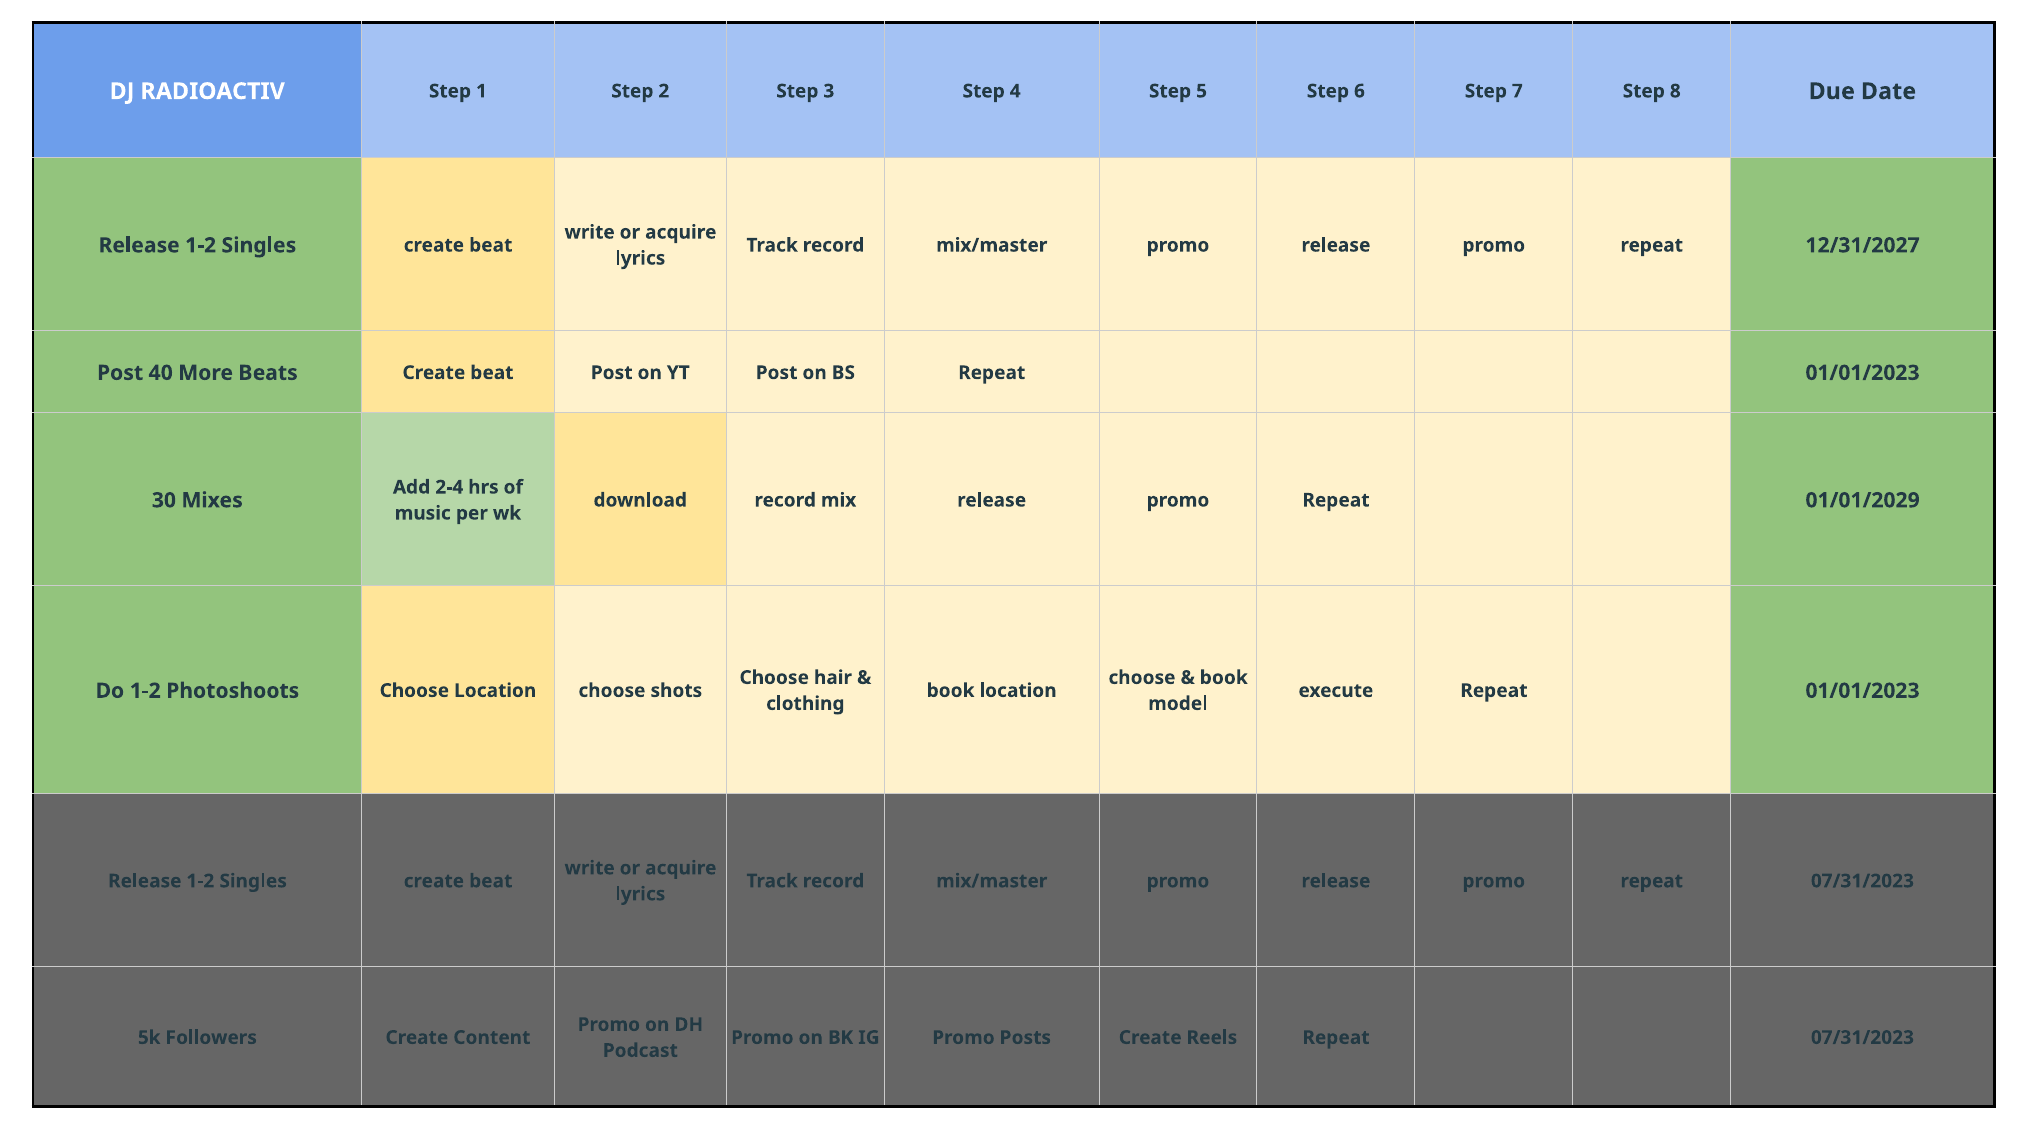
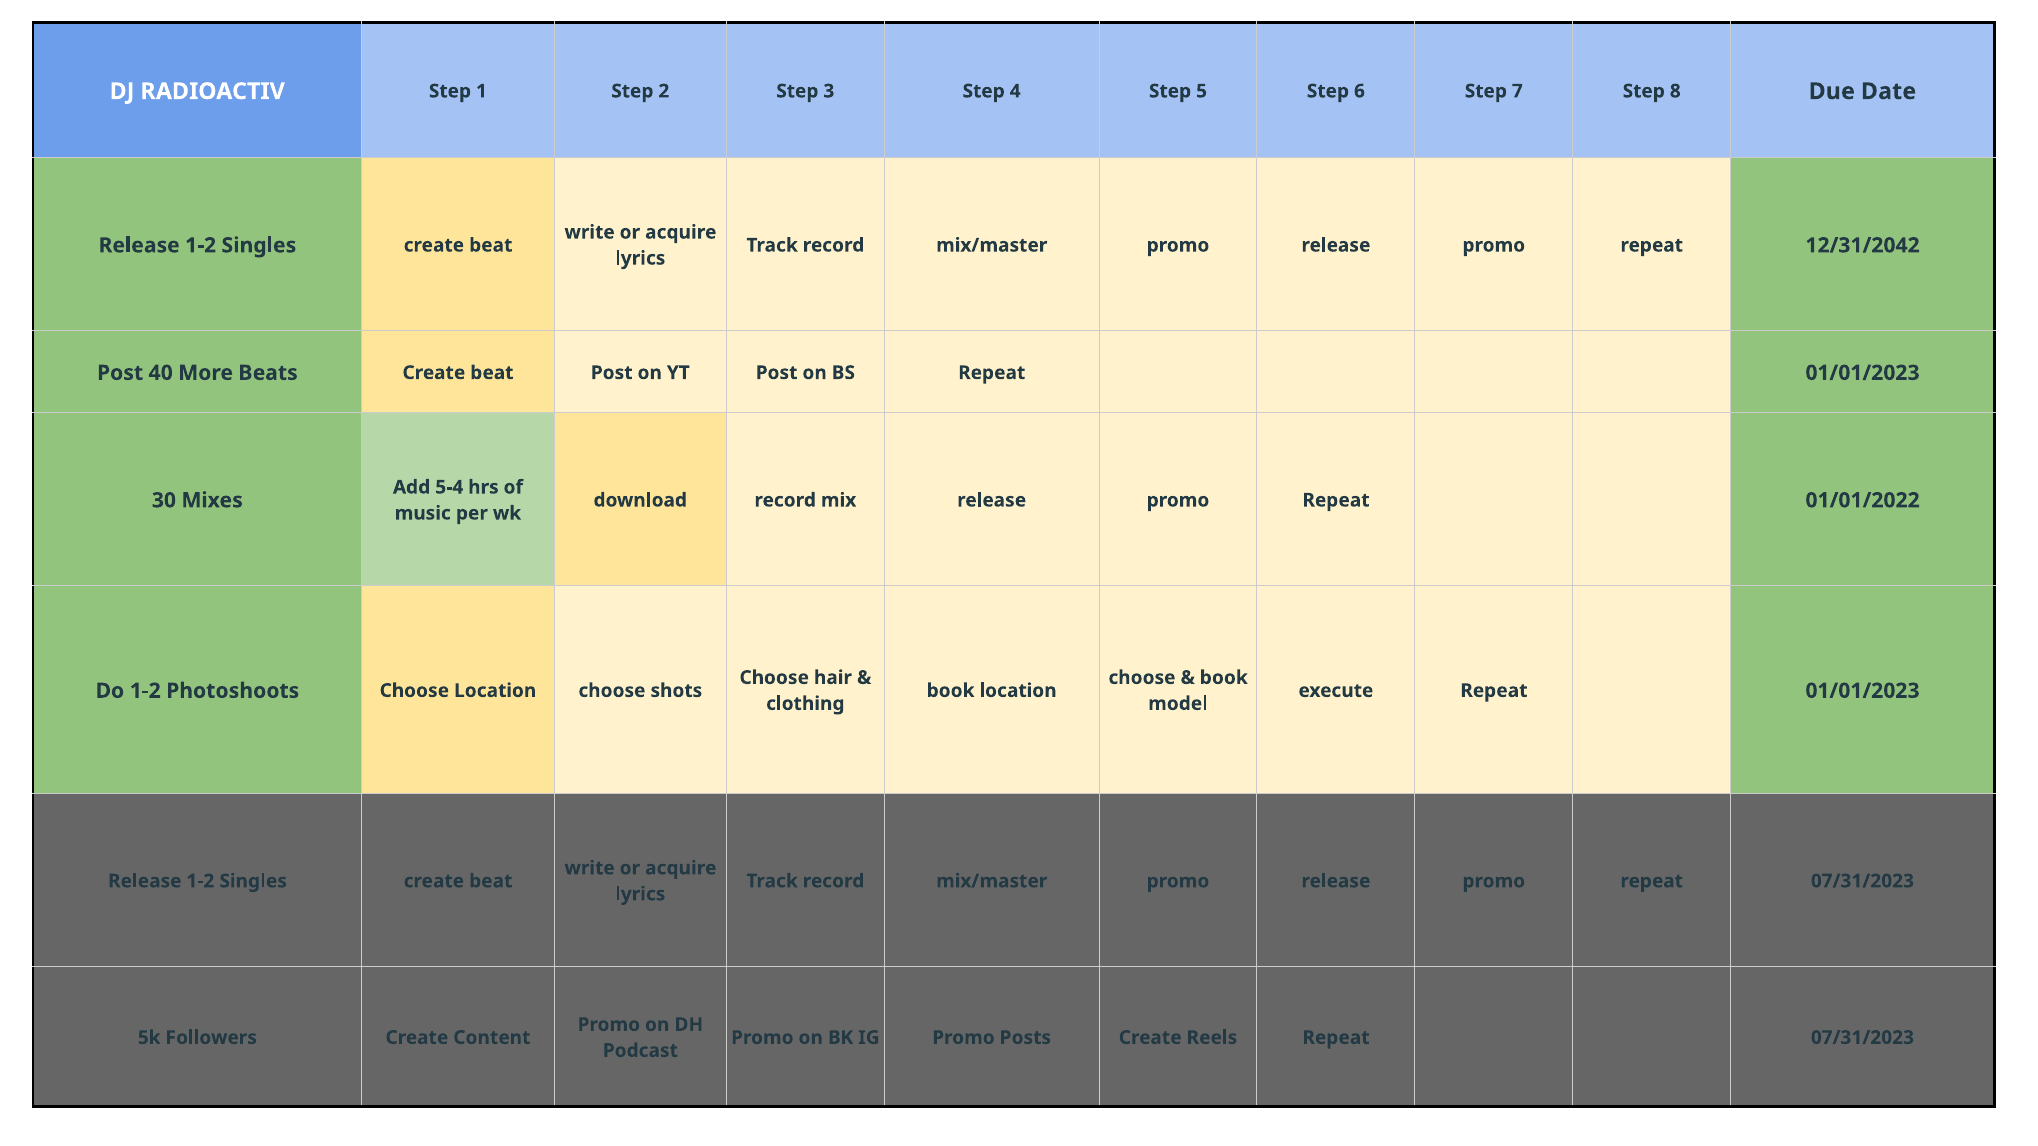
12/31/2027: 12/31/2027 -> 12/31/2042 (1863, 245)
2-4: 2-4 -> 5-4 (449, 487)
01/01/2029: 01/01/2029 -> 01/01/2022 (1863, 501)
